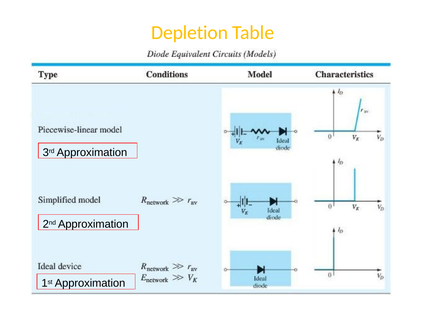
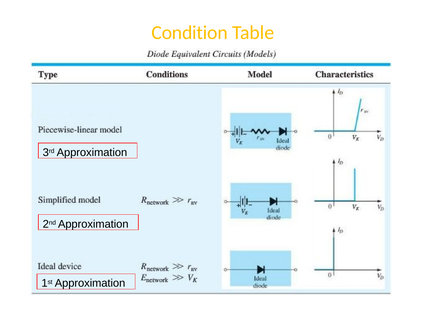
Depletion: Depletion -> Condition (190, 33)
